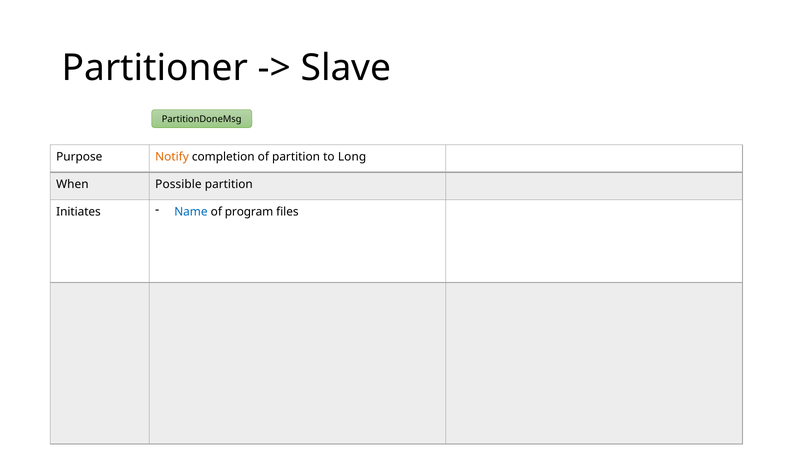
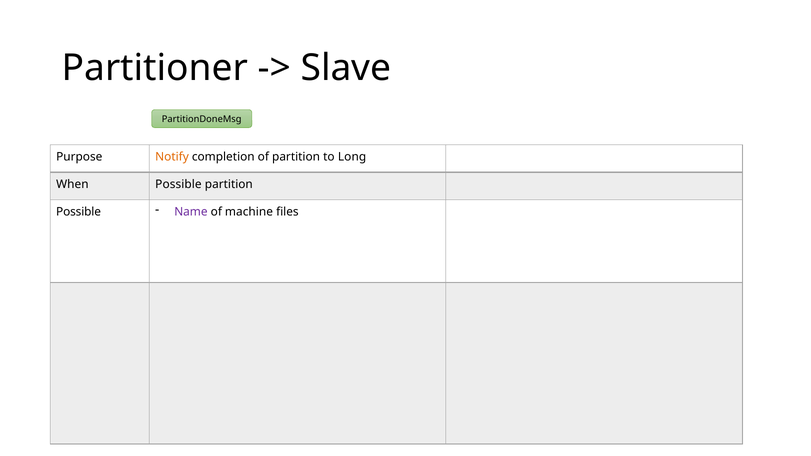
Initiates: Initiates -> Possible (79, 212)
Name colour: blue -> purple (191, 212)
program: program -> machine (249, 212)
